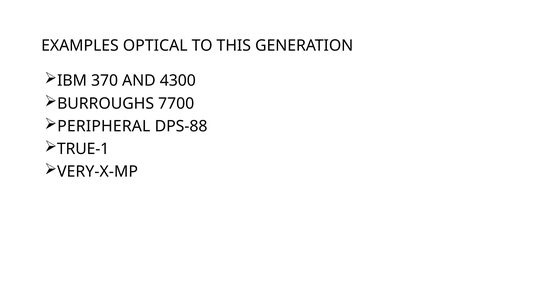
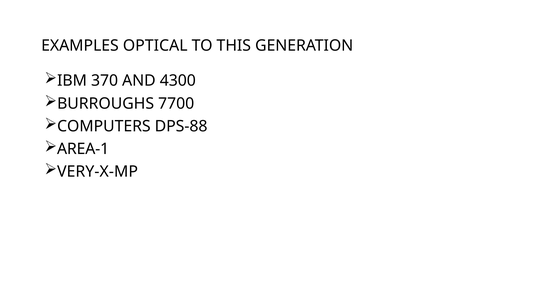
PERIPHERAL: PERIPHERAL -> COMPUTERS (104, 126)
TRUE-1: TRUE-1 -> AREA-1 (83, 149)
